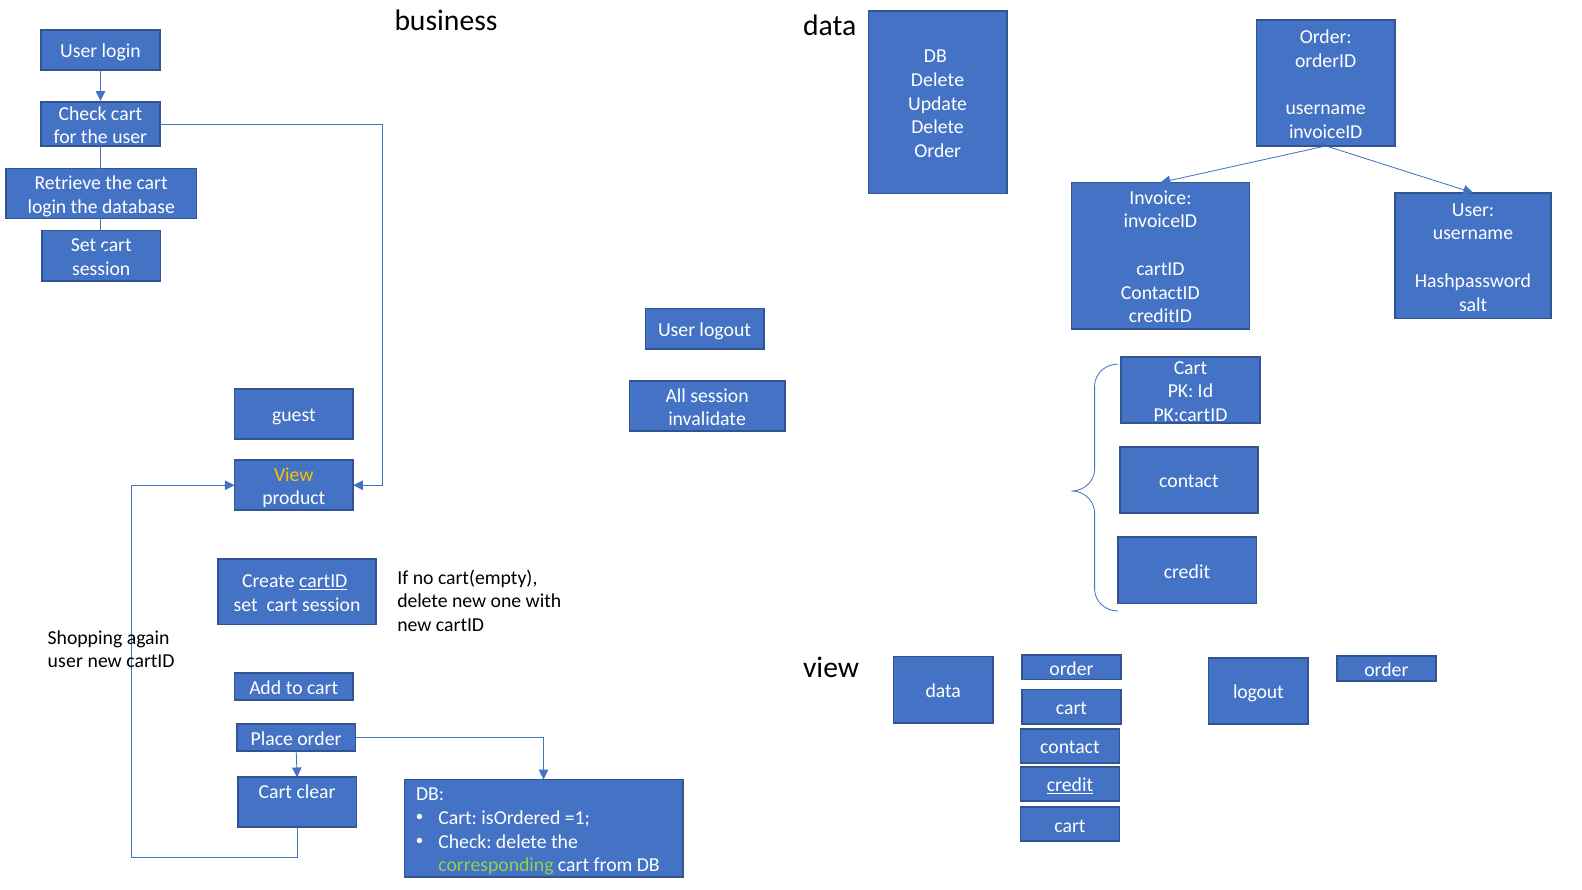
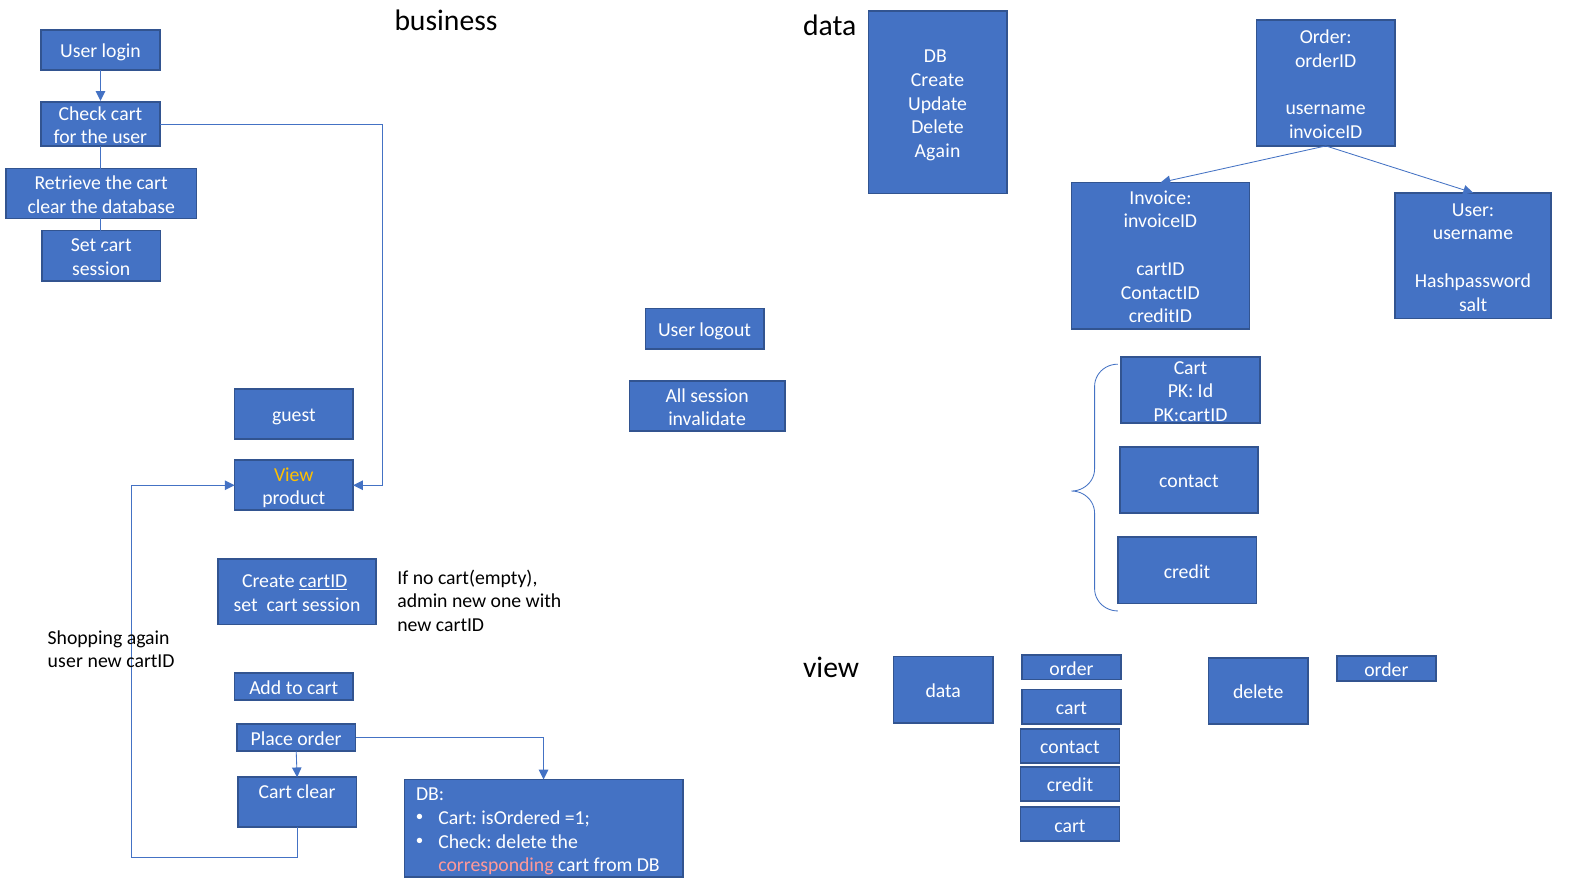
Delete: Delete -> Create (938, 80)
Order: Order -> Again (937, 151)
login: login -> clear (47, 207)
delete: delete -> admin (422, 601)
logout: logout -> delete (1258, 692)
credit underline: present -> none (1070, 785)
corresponding colour: light green -> pink (496, 865)
